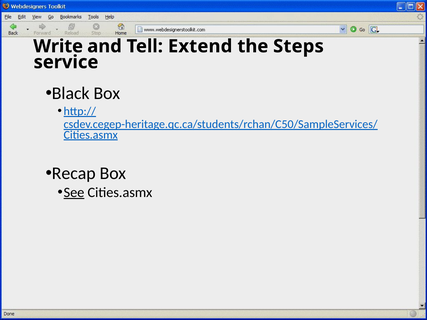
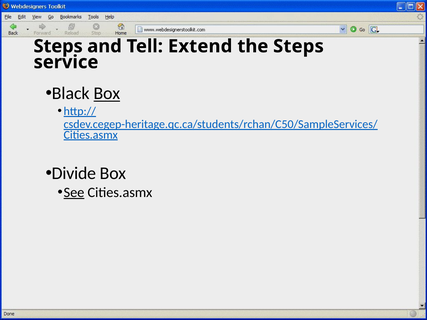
Write: Write -> Steps (58, 46)
Box underline: none -> present (107, 93)
Recap: Recap -> Divide (74, 174)
